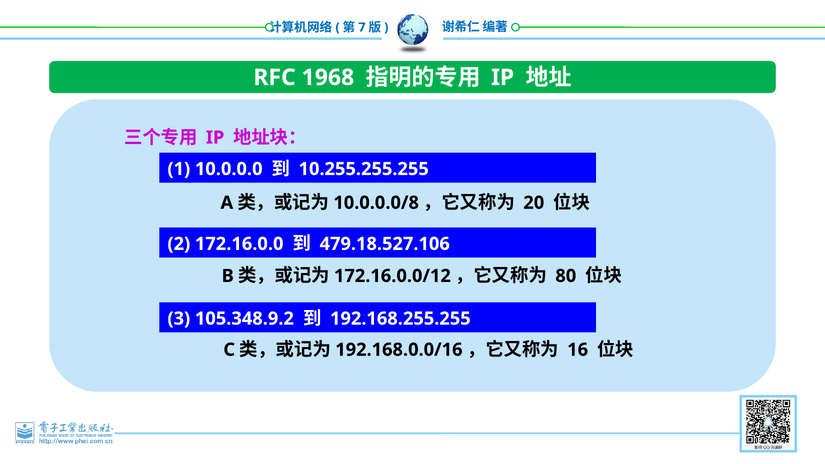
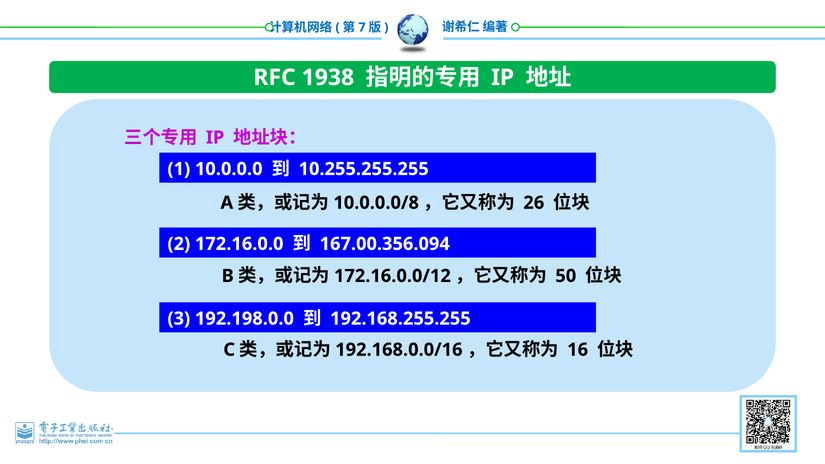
1968: 1968 -> 1938 (328, 77)
20: 20 -> 26 (534, 203)
479.18.527.106: 479.18.527.106 -> 167.00.356.094 (385, 244)
80: 80 -> 50 (566, 276)
105.348.9.2: 105.348.9.2 -> 192.198.0.0 (244, 319)
